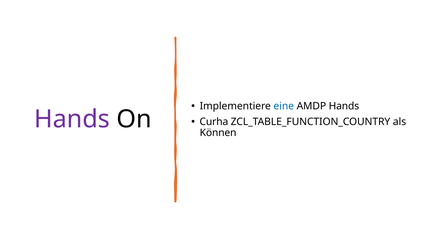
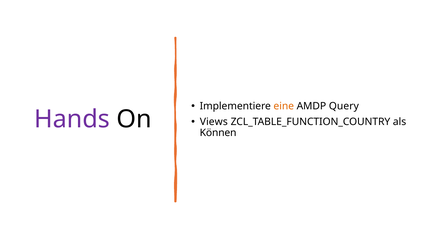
eine colour: blue -> orange (284, 106)
AMDP Hands: Hands -> Query (344, 106)
Curha: Curha -> Views (214, 122)
